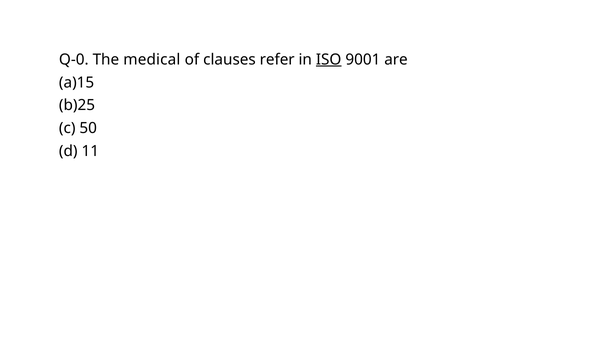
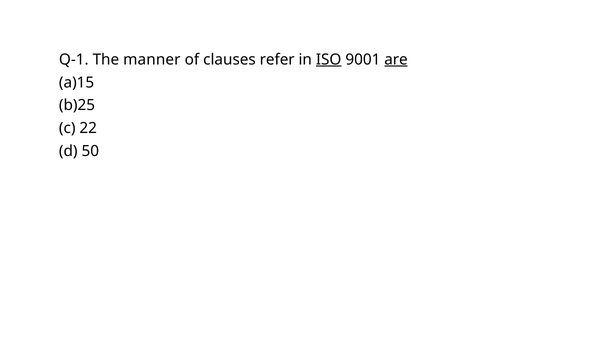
Q-0: Q-0 -> Q-1 (74, 59)
medical: medical -> manner (152, 59)
are underline: none -> present (396, 59)
50: 50 -> 22 (88, 128)
11: 11 -> 50 (90, 151)
